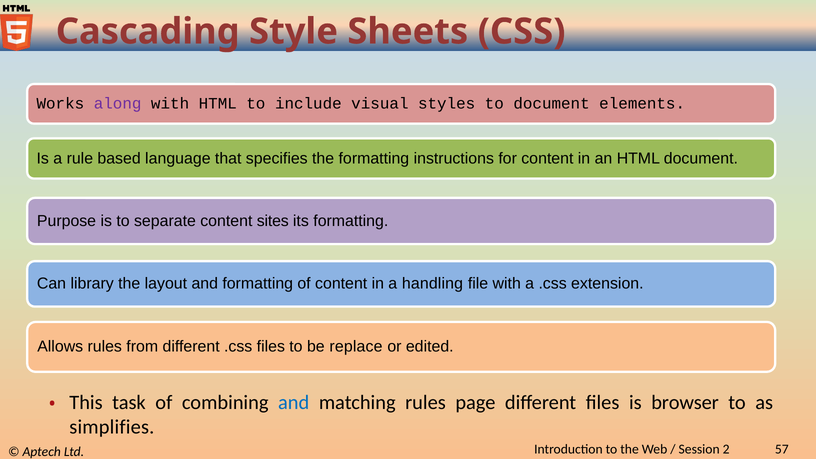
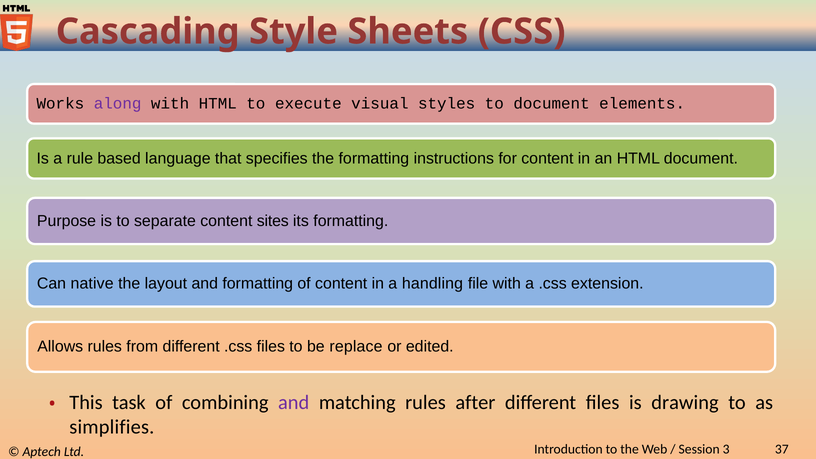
include: include -> execute (308, 104)
library: library -> native (92, 284)
and colour: blue -> purple (294, 403)
page: page -> after (475, 403)
browser: browser -> drawing (685, 403)
2: 2 -> 3 (726, 449)
57: 57 -> 37 (782, 449)
